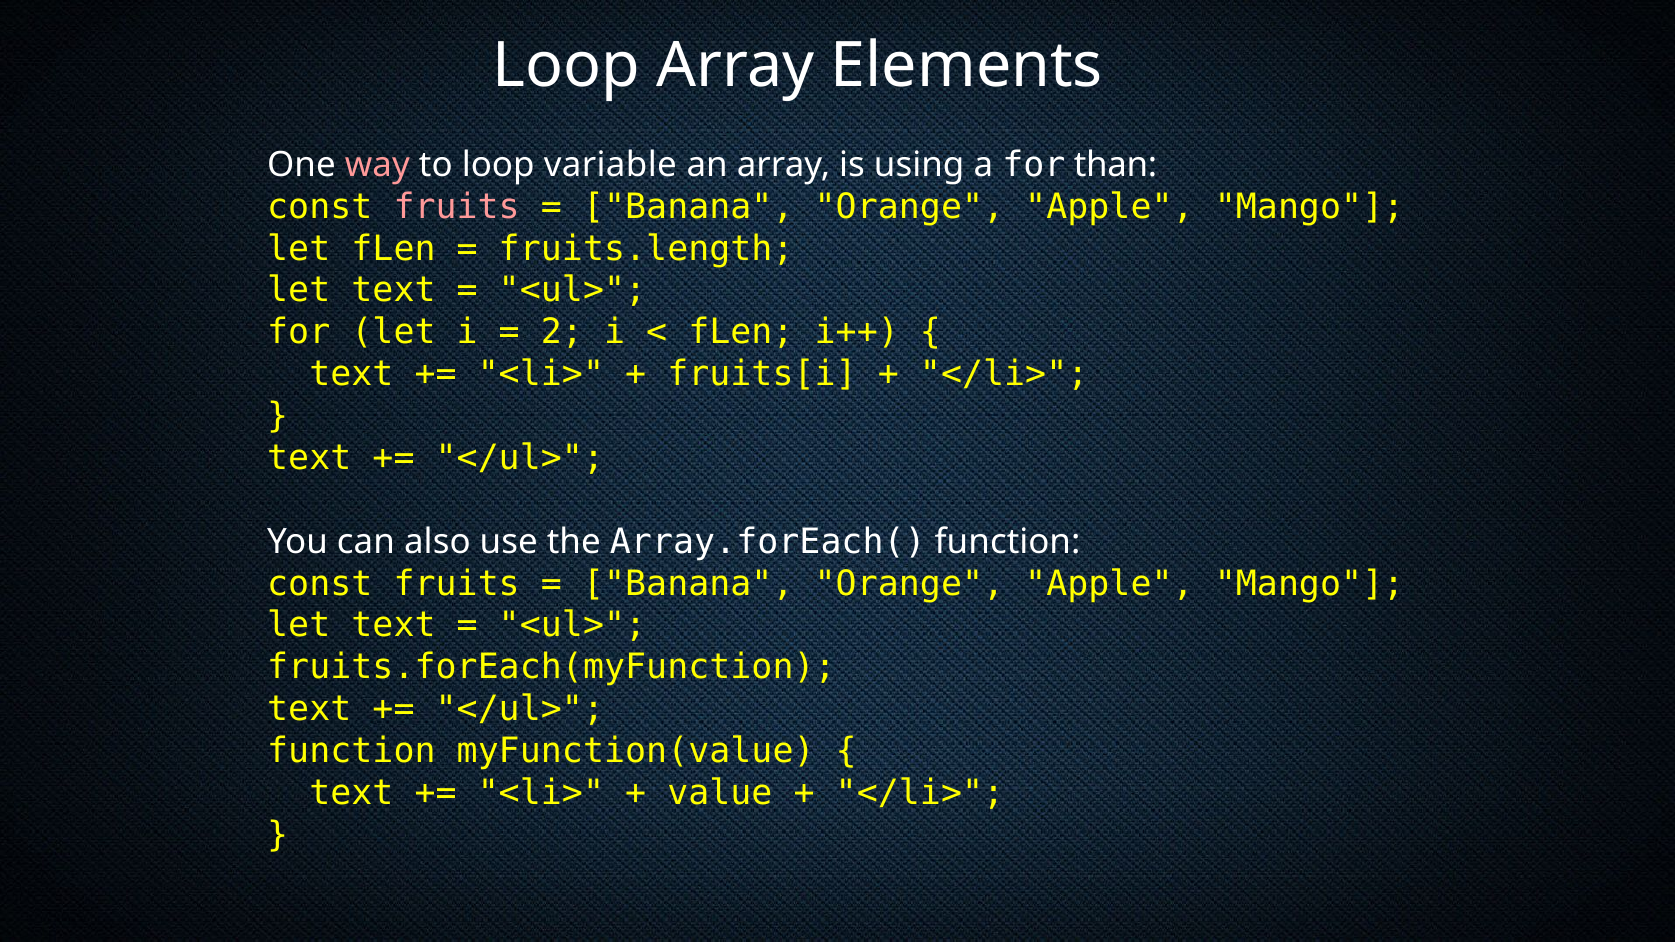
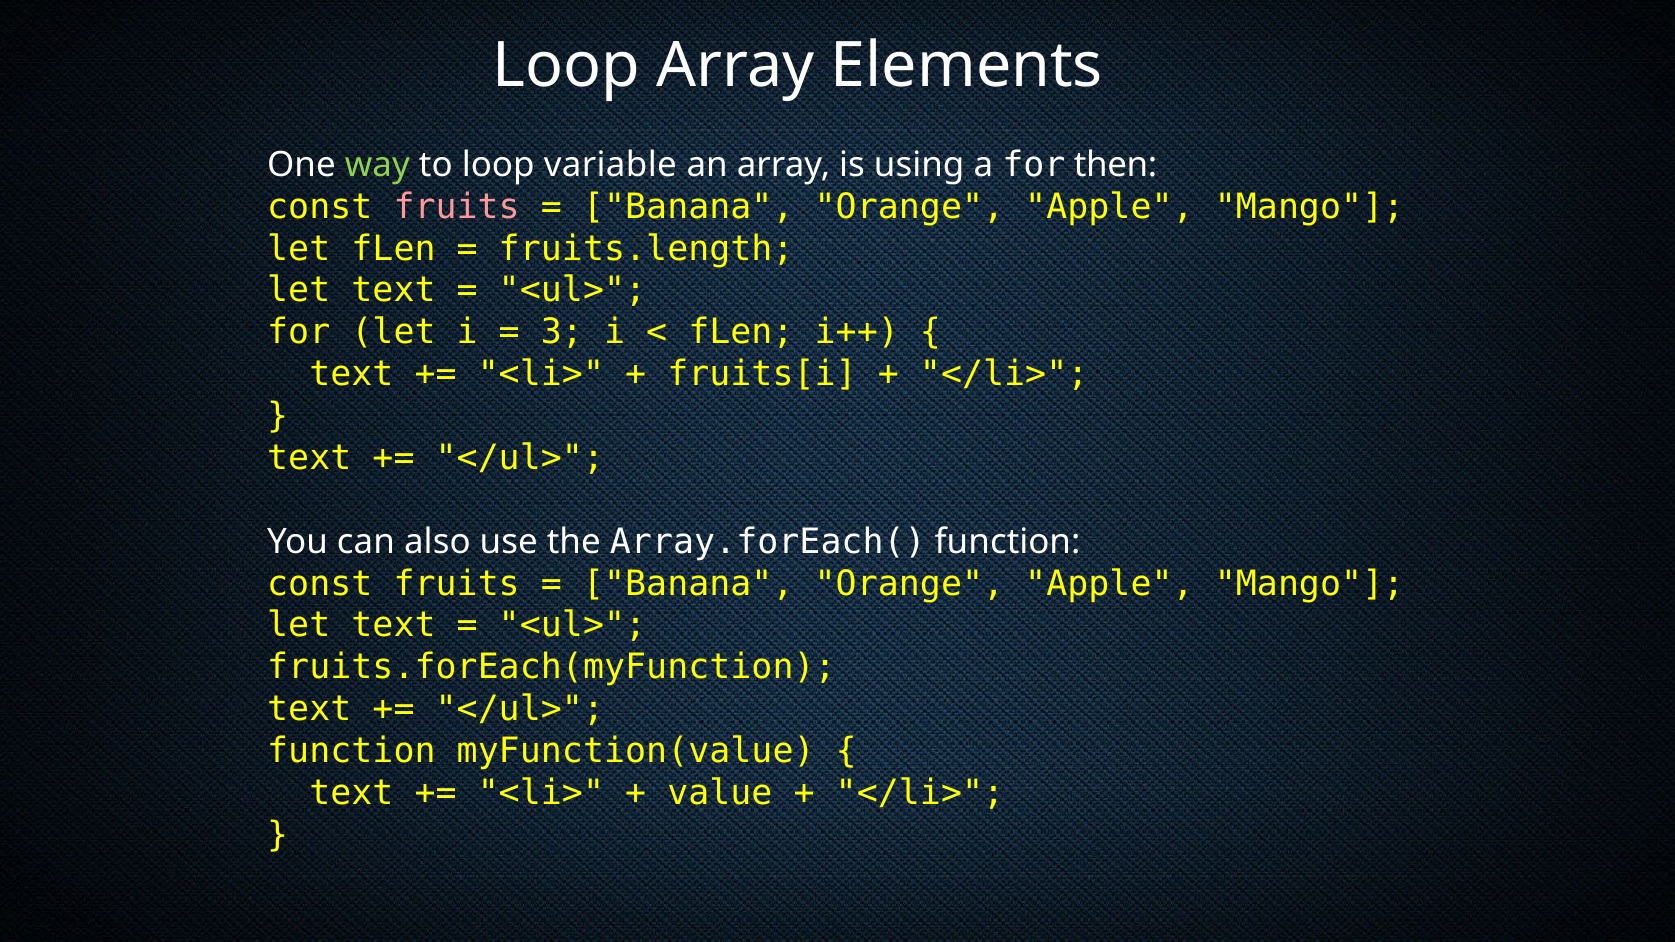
way colour: pink -> light green (377, 165)
than: than -> then (1116, 165)
2: 2 -> 3 (562, 332)
